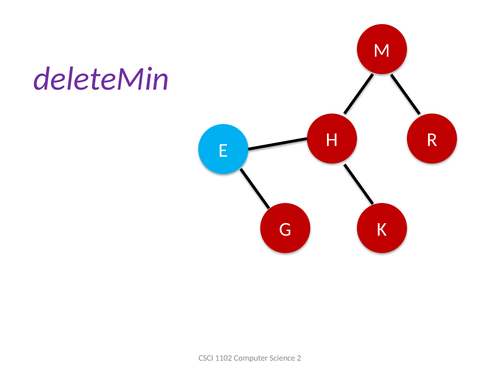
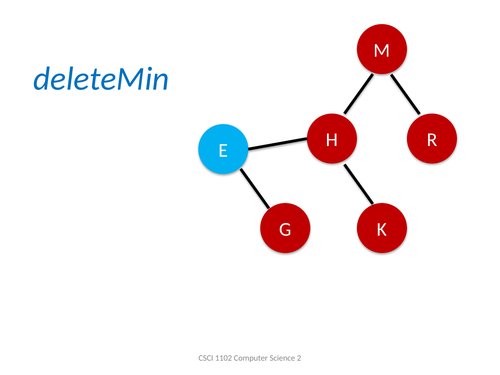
deleteMin colour: purple -> blue (101, 79)
